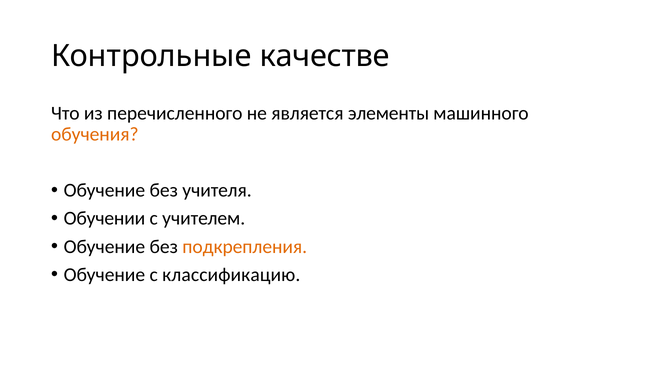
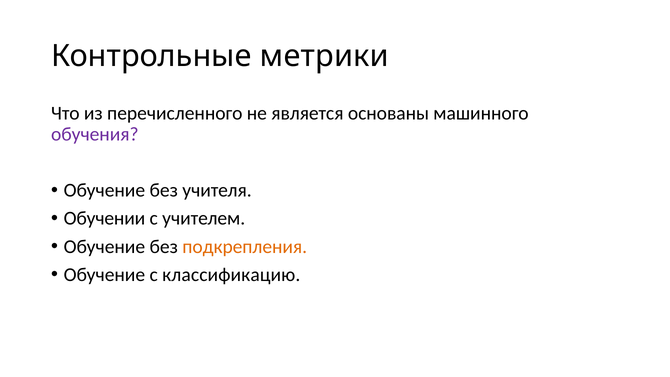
качестве: качестве -> метрики (324, 56)
элементы: элементы -> основаны (388, 113)
обучения colour: orange -> purple (95, 134)
